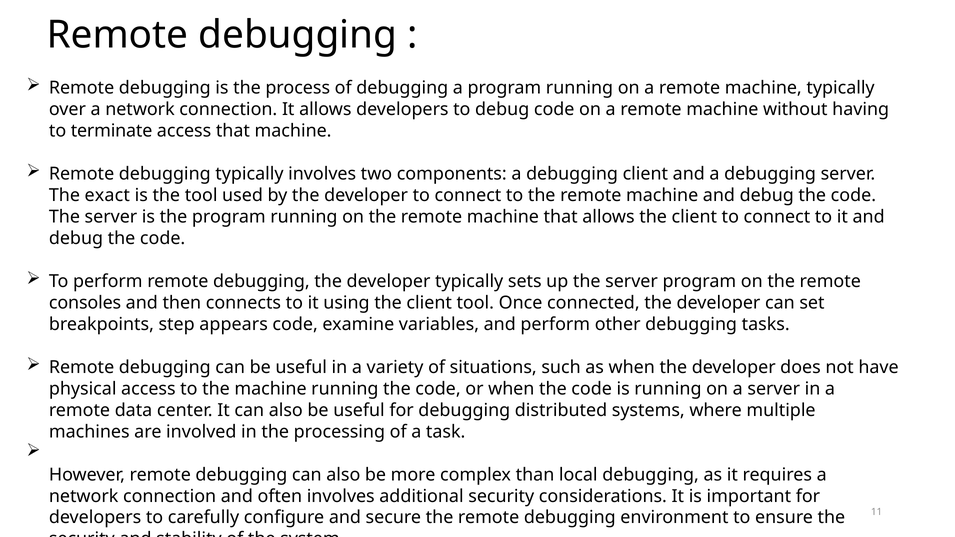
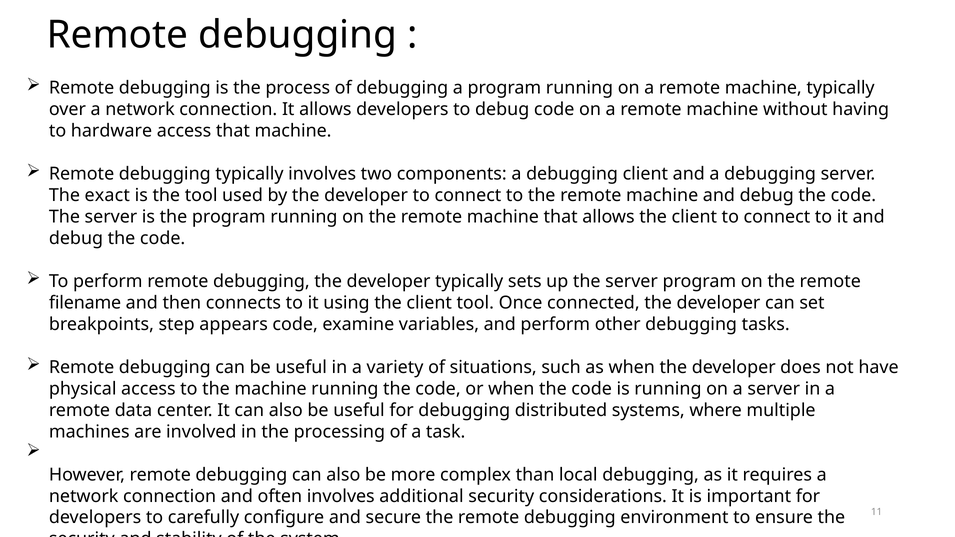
terminate: terminate -> hardware (111, 131)
consoles: consoles -> filename (85, 303)
